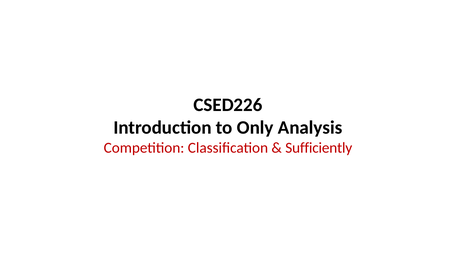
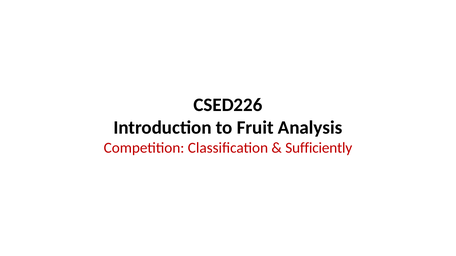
Only: Only -> Fruit (255, 128)
